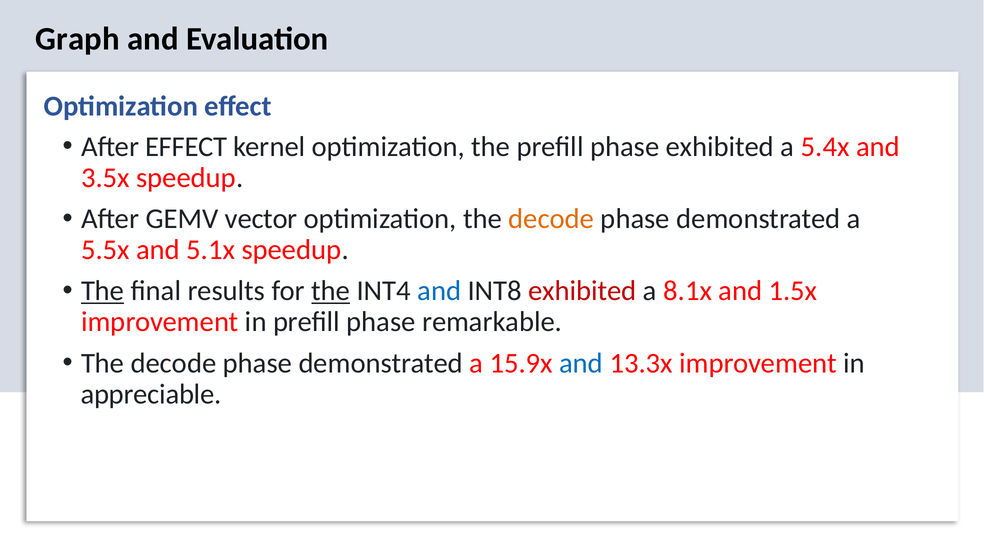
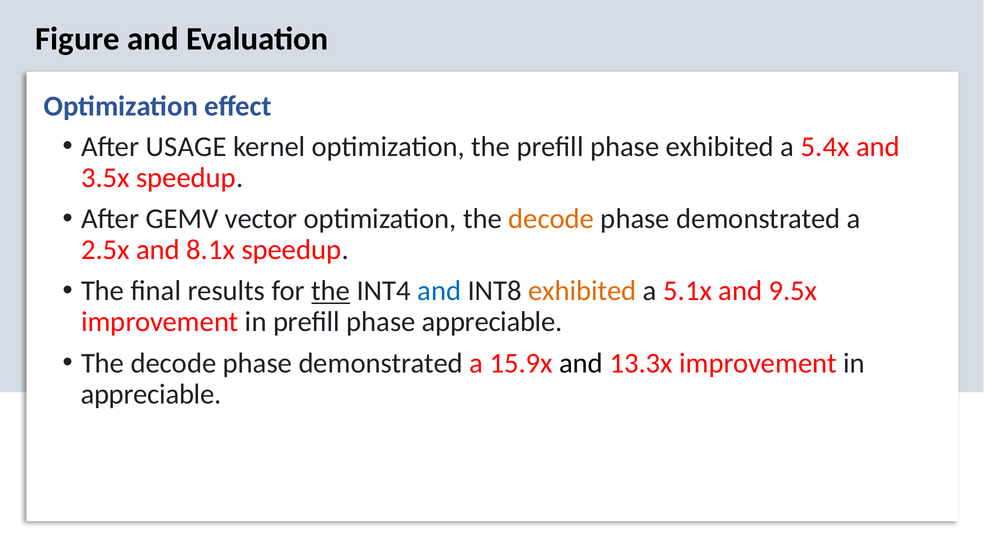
Graph: Graph -> Figure (78, 39)
After EFFECT: EFFECT -> USAGE (186, 147)
5.5x: 5.5x -> 2.5x (105, 250)
5.1x: 5.1x -> 8.1x (211, 250)
The underline: present -> none (103, 291)
exhibited colour: red -> orange (582, 291)
8.1x: 8.1x -> 5.1x (688, 291)
1.5x: 1.5x -> 9.5x (793, 291)
phase remarkable: remarkable -> appreciable (492, 322)
and colour: blue -> black (581, 363)
